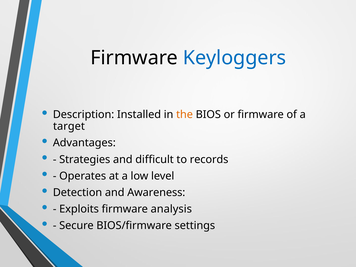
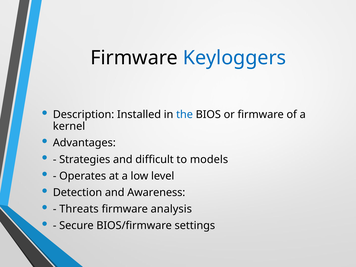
the colour: orange -> blue (185, 115)
target: target -> kernel (69, 126)
records: records -> models (209, 159)
Exploits: Exploits -> Threats (79, 209)
